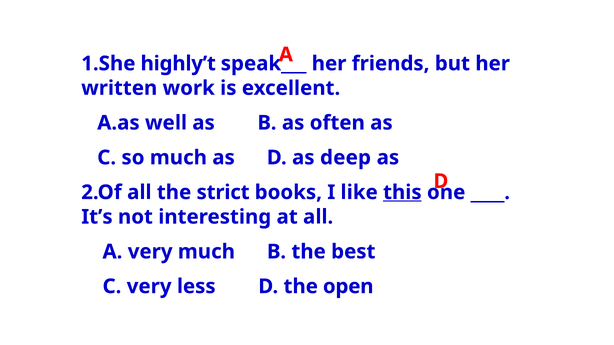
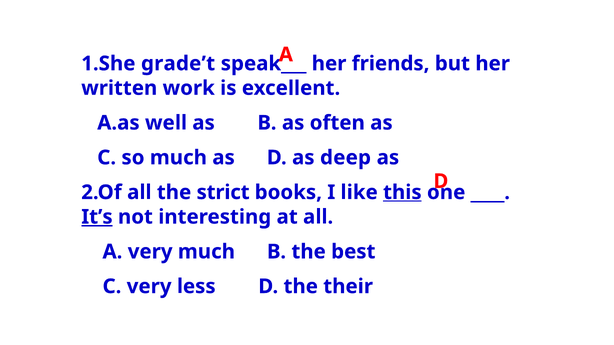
highly’t: highly’t -> grade’t (178, 64)
It’s underline: none -> present (97, 217)
open: open -> their (348, 287)
